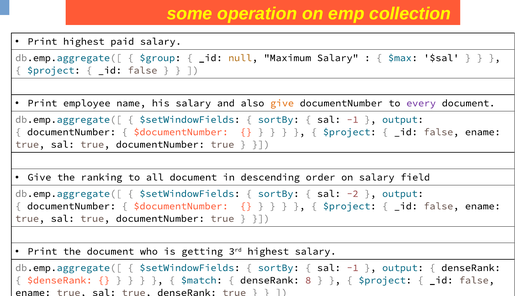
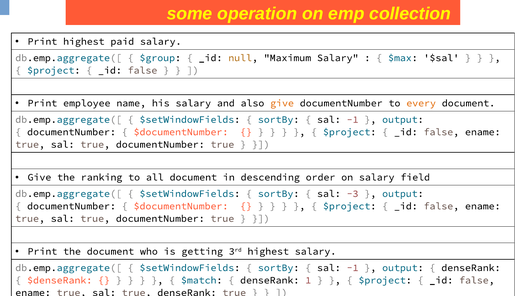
every colour: purple -> orange (421, 103)
-2: -2 -> -3 (353, 194)
8: 8 -> 1 (308, 280)
